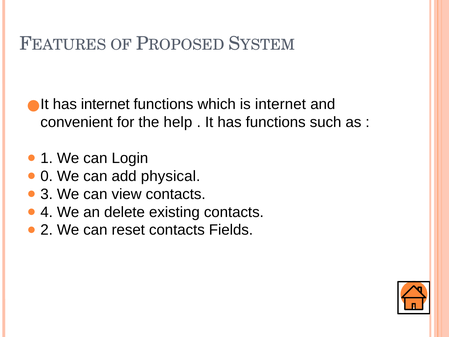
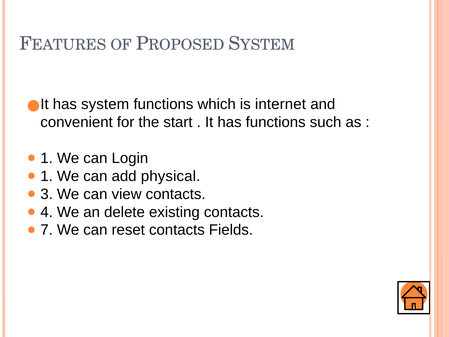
has internet: internet -> system (105, 104)
help: help -> start (178, 122)
0: 0 -> 1 (47, 176)
2: 2 -> 7 (47, 230)
